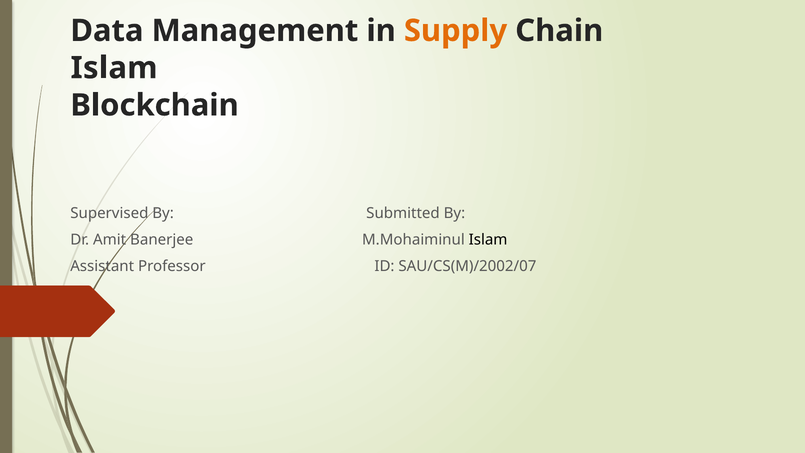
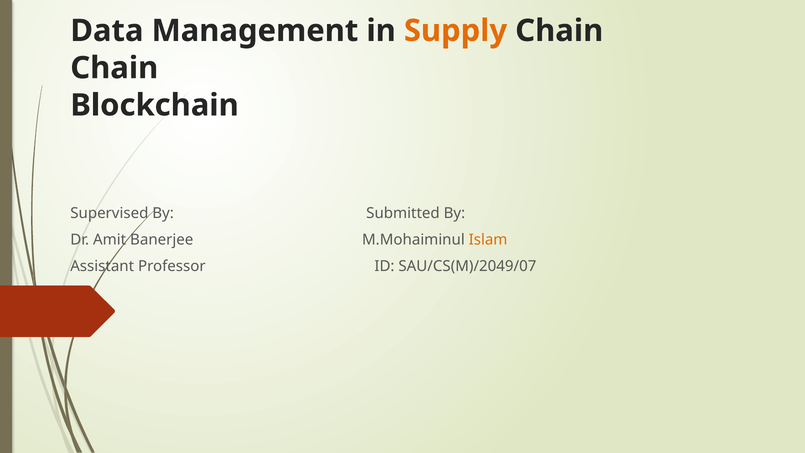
Islam: Islam -> Chain (114, 68)
Islam colour: black -> orange (488, 240)
SAU/CS(M)/2002/07: SAU/CS(M)/2002/07 -> SAU/CS(M)/2049/07 (467, 266)
